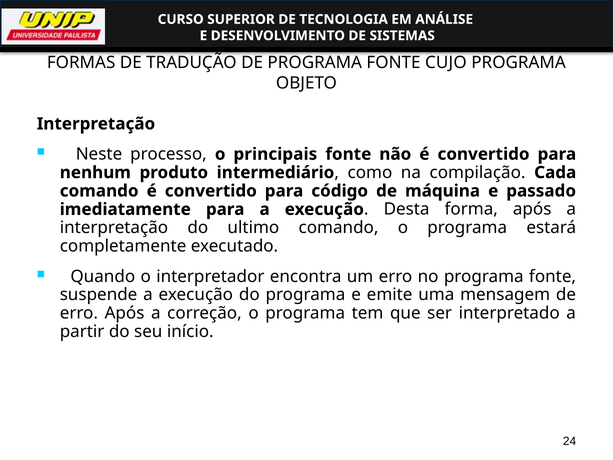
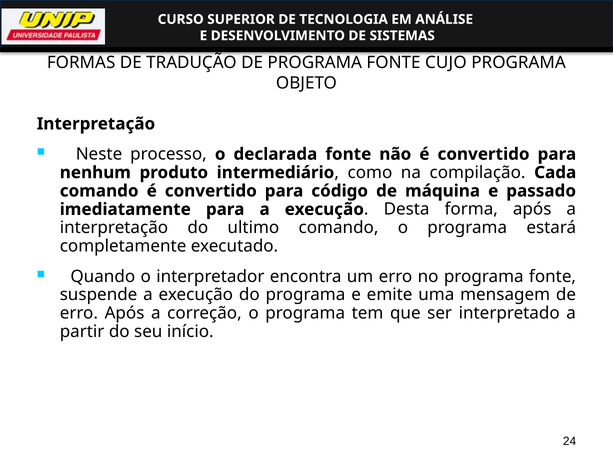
principais: principais -> declarada (275, 154)
